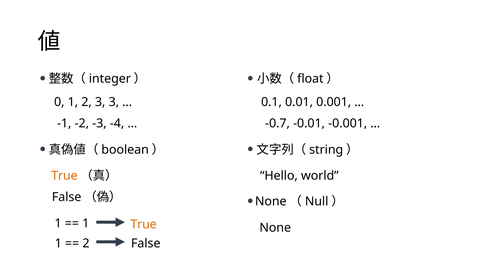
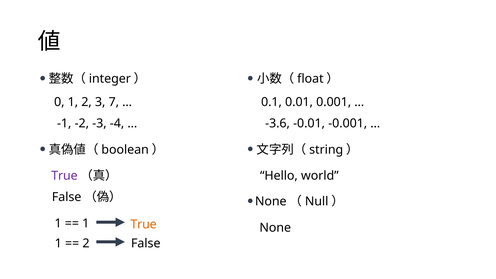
3 3: 3 -> 7 (114, 102)
-0.7: -0.7 -> -3.6 (278, 123)
True colour: orange -> purple (64, 176)
